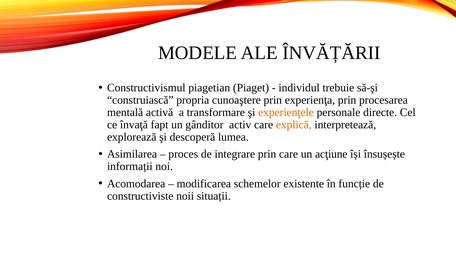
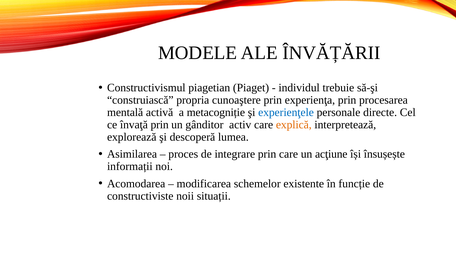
transformare: transformare -> metacogniție (216, 112)
experienţele colour: orange -> blue (286, 112)
învaţă fapt: fapt -> prin (160, 125)
